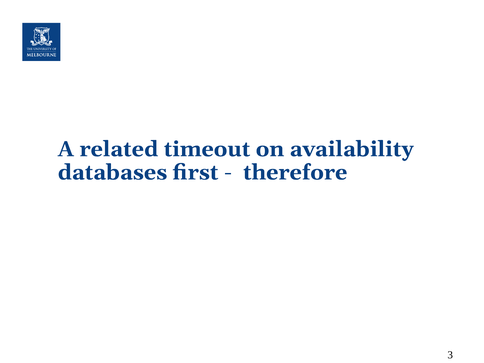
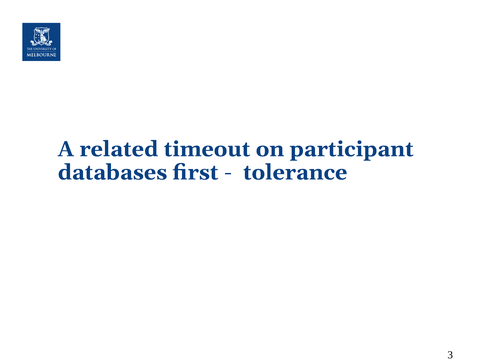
availability: availability -> participant (352, 149)
therefore: therefore -> tolerance (295, 172)
